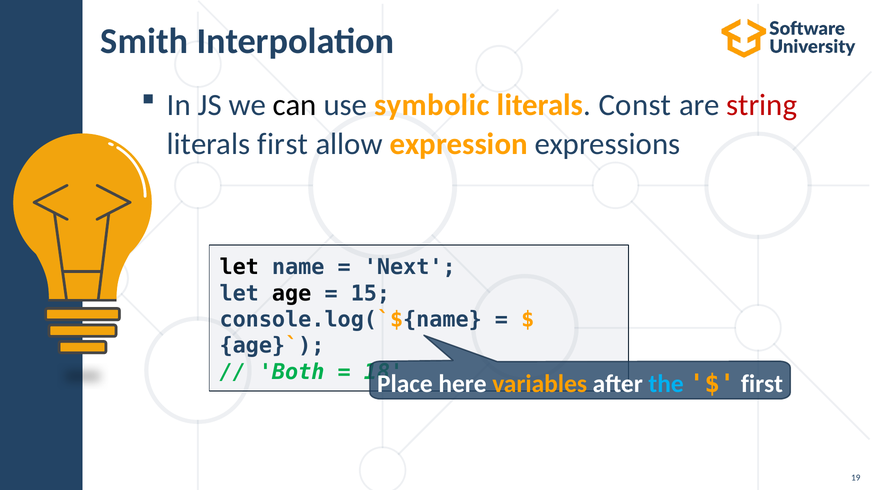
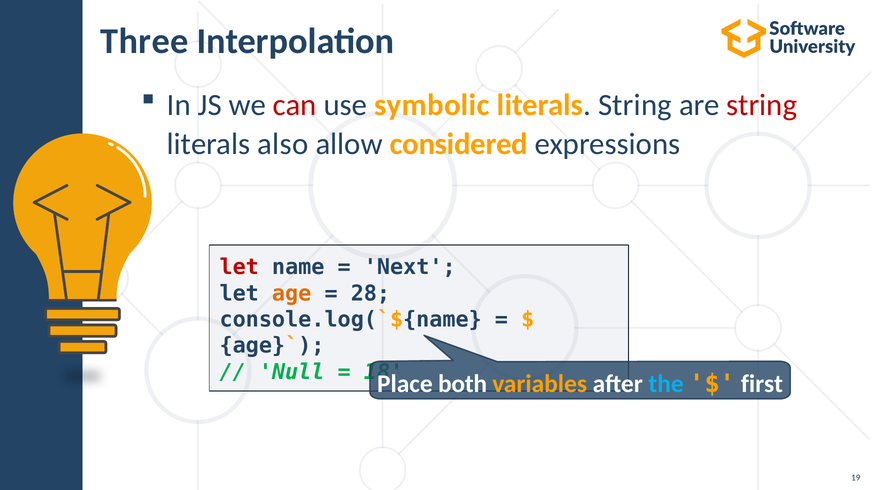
Smith: Smith -> Three (144, 41)
can colour: black -> red (295, 105)
literals Const: Const -> String (635, 105)
literals first: first -> also (283, 144)
expression: expression -> considered (459, 144)
let colour: black -> red (239, 268)
age colour: black -> orange (292, 294)
15: 15 -> 28 (370, 294)
Both: Both -> Null (292, 372)
here: here -> both (463, 384)
